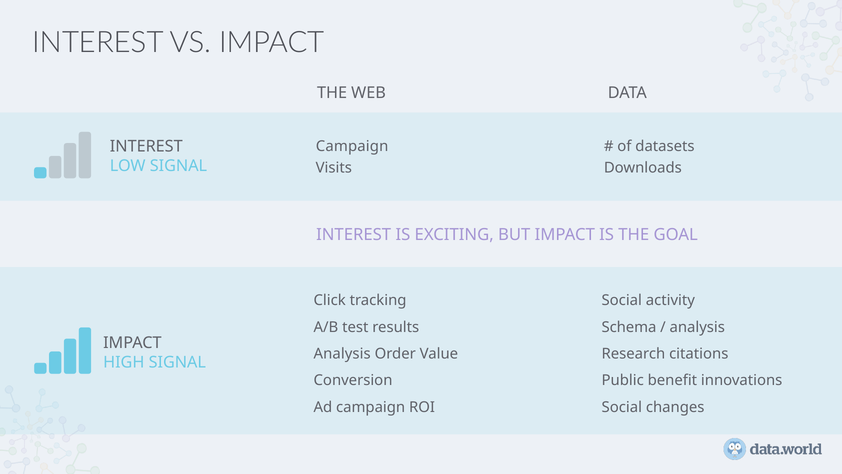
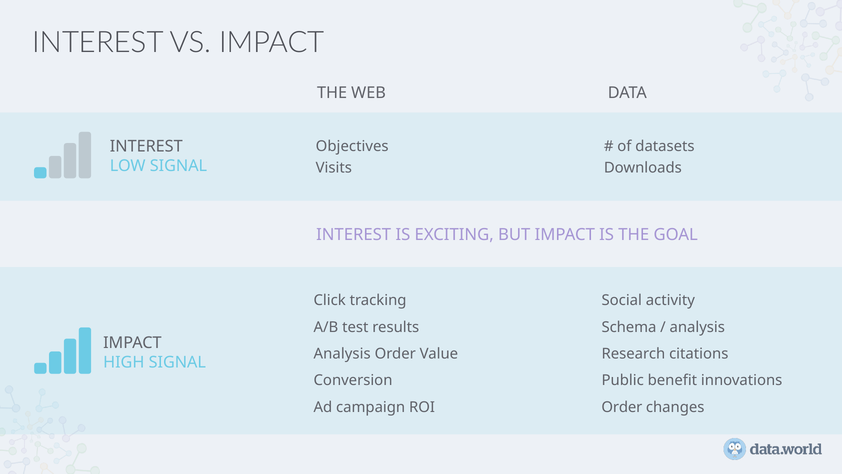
Campaign: Campaign -> Objectives (352, 146)
Social: Social -> Order (622, 407)
